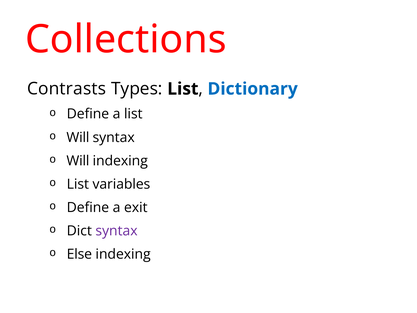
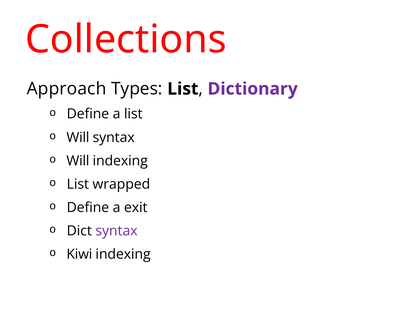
Contrasts: Contrasts -> Approach (67, 89)
Dictionary colour: blue -> purple (253, 89)
variables: variables -> wrapped (121, 184)
Else: Else -> Kiwi (79, 254)
